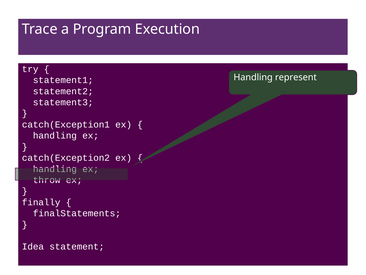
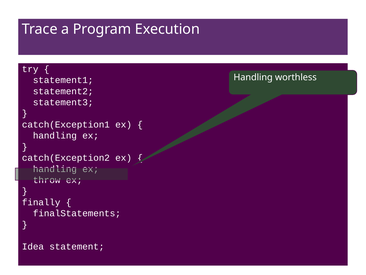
represent: represent -> worthless (296, 77)
